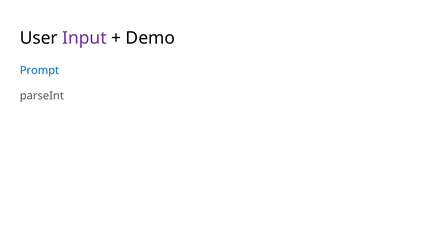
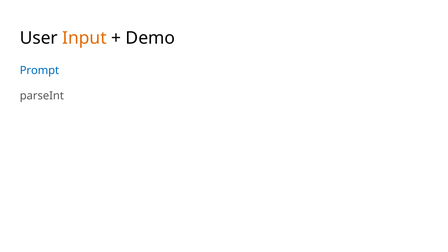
Input colour: purple -> orange (84, 38)
